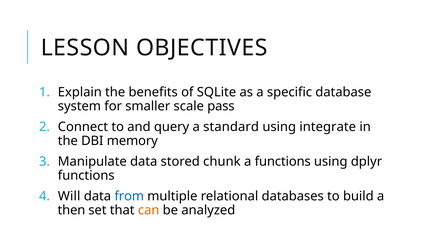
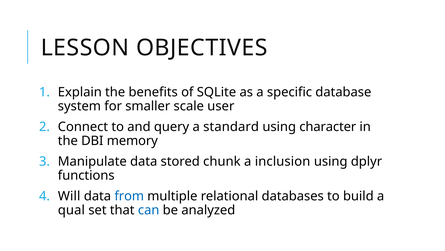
pass: pass -> user (221, 106)
integrate: integrate -> character (328, 127)
a functions: functions -> inclusion (283, 161)
then: then -> qual (71, 210)
can colour: orange -> blue (149, 210)
